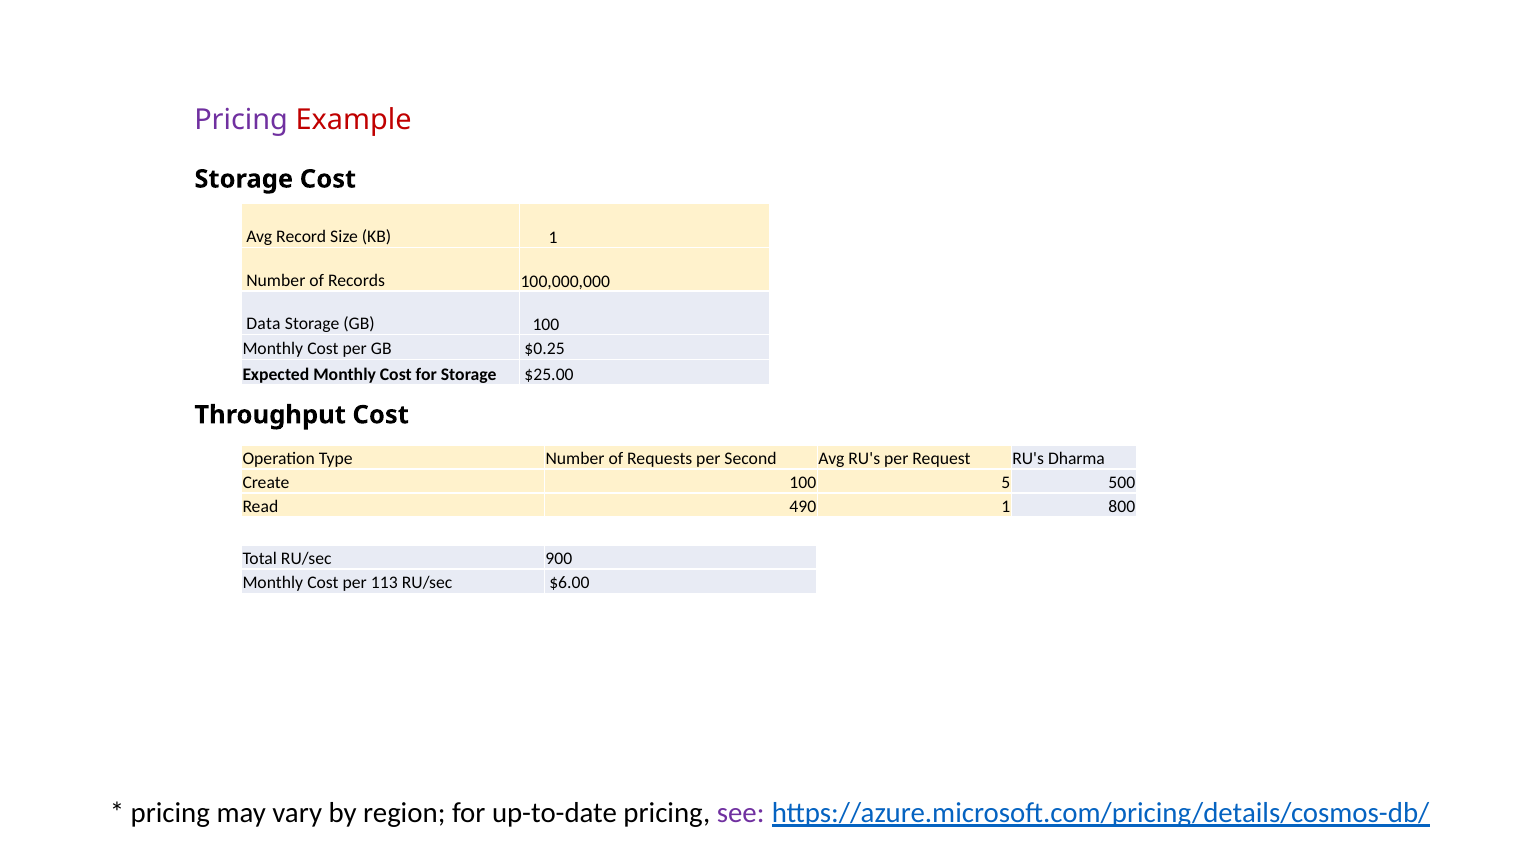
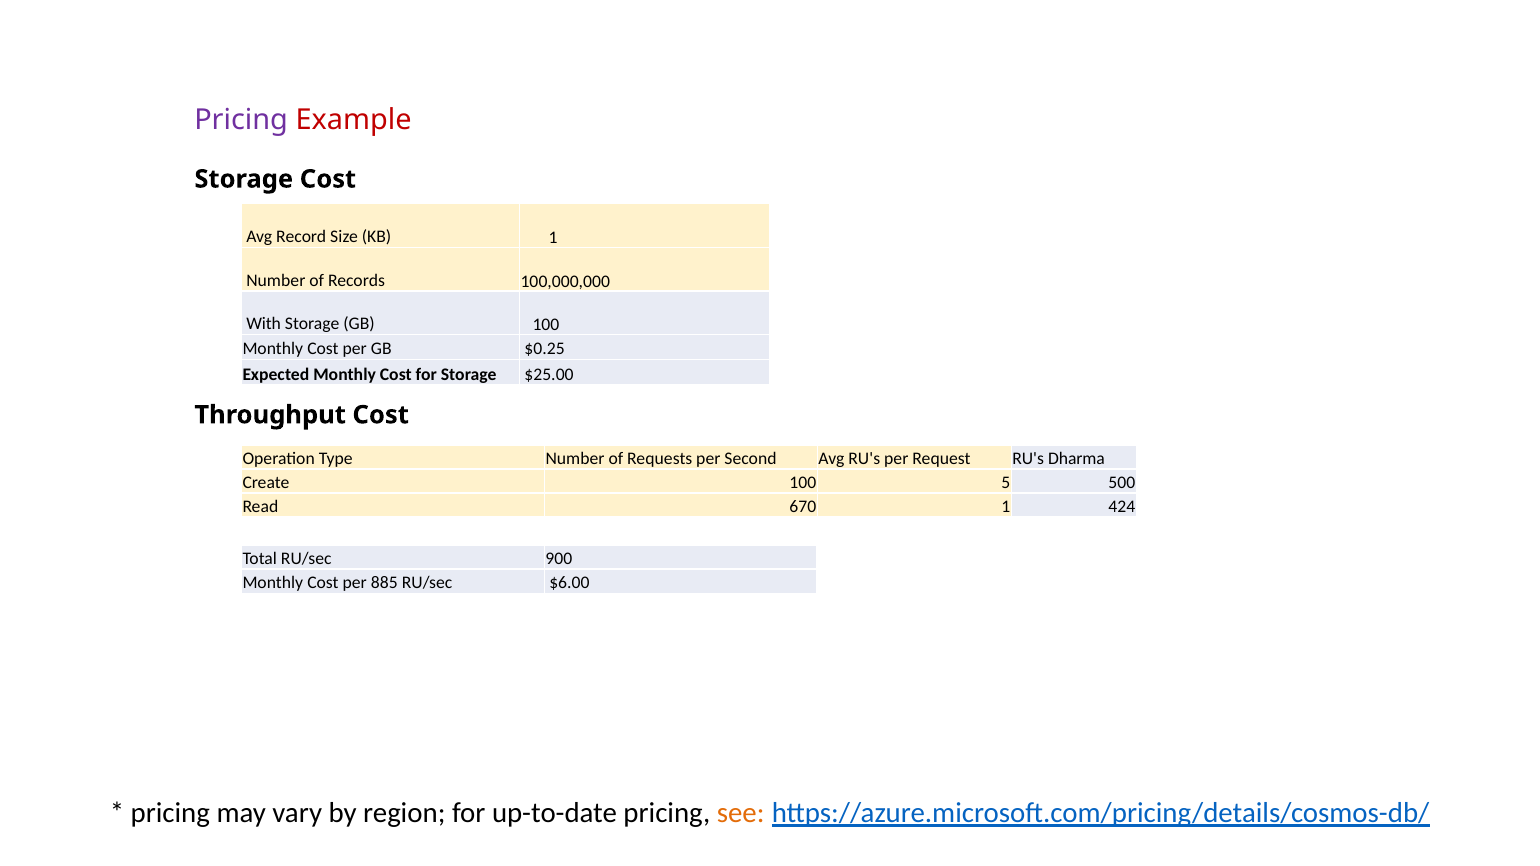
Data: Data -> With (264, 324)
490: 490 -> 670 (803, 507)
800: 800 -> 424 (1122, 507)
113: 113 -> 885 (384, 583)
see colour: purple -> orange (741, 813)
